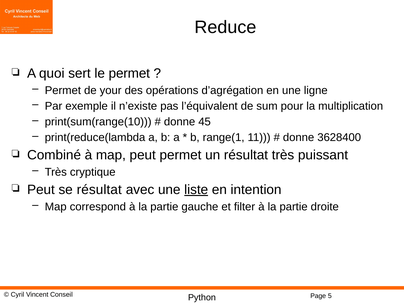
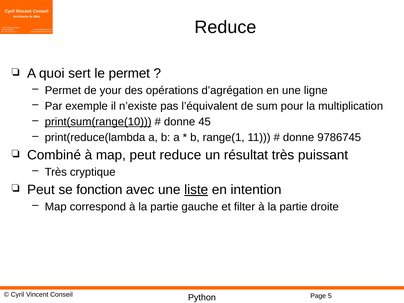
print(sum(range(10 underline: none -> present (98, 122)
3628400: 3628400 -> 9786745 (339, 138)
peut permet: permet -> reduce (180, 155)
se résultat: résultat -> fonction (99, 190)
